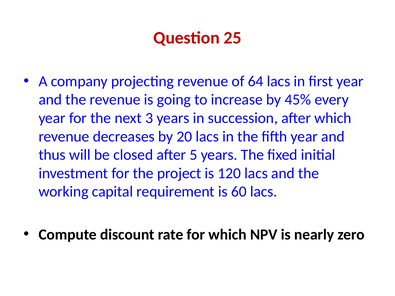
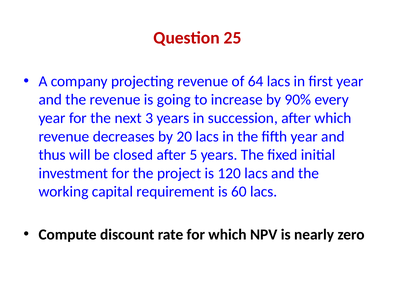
45%: 45% -> 90% (298, 100)
